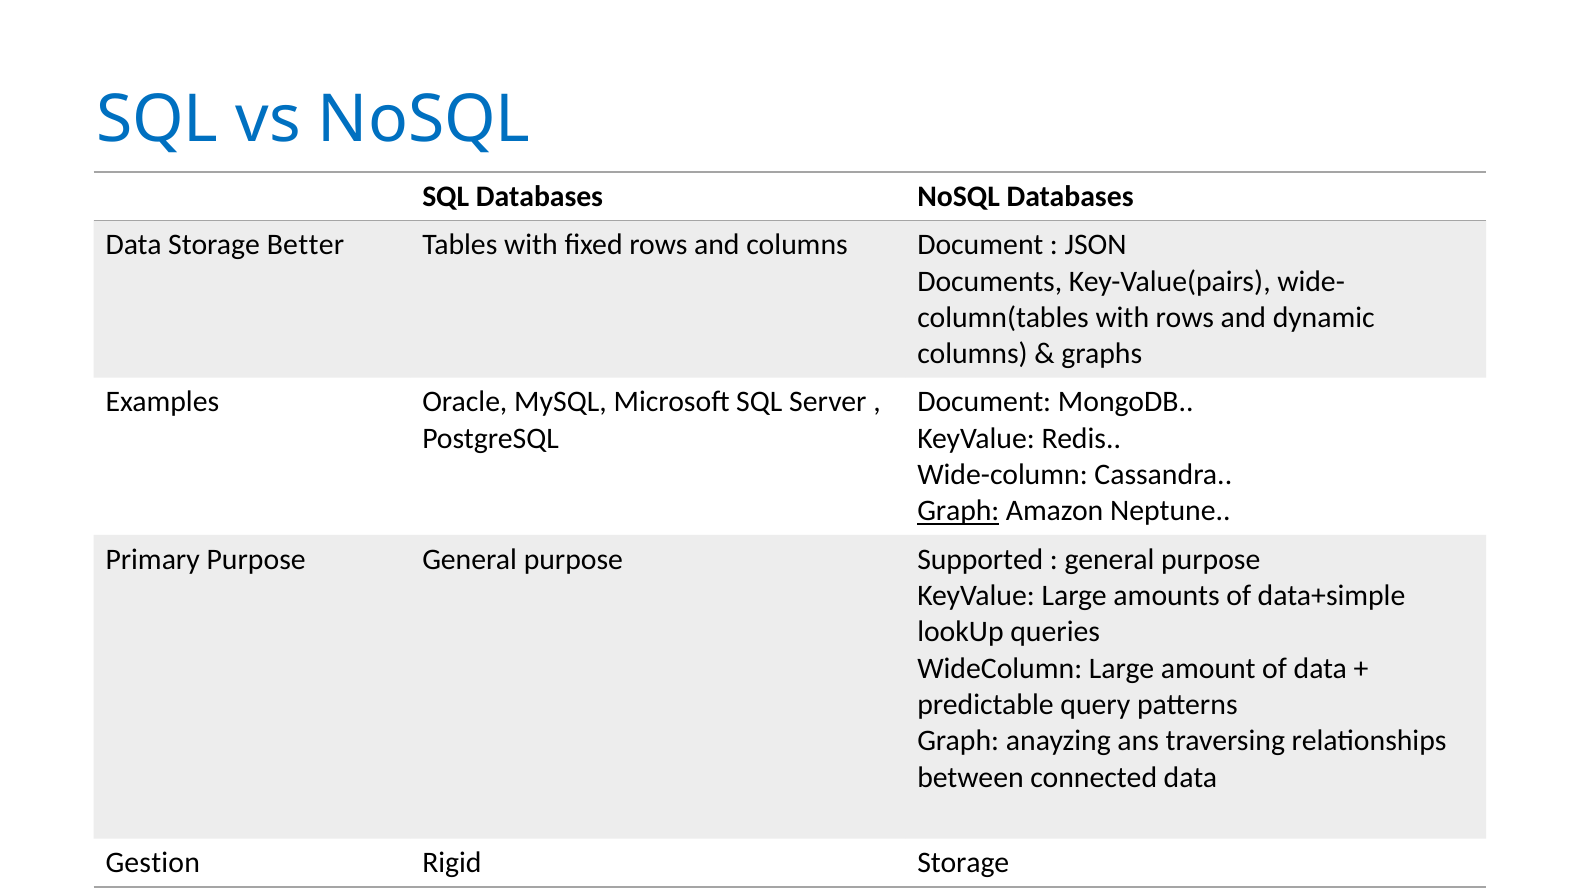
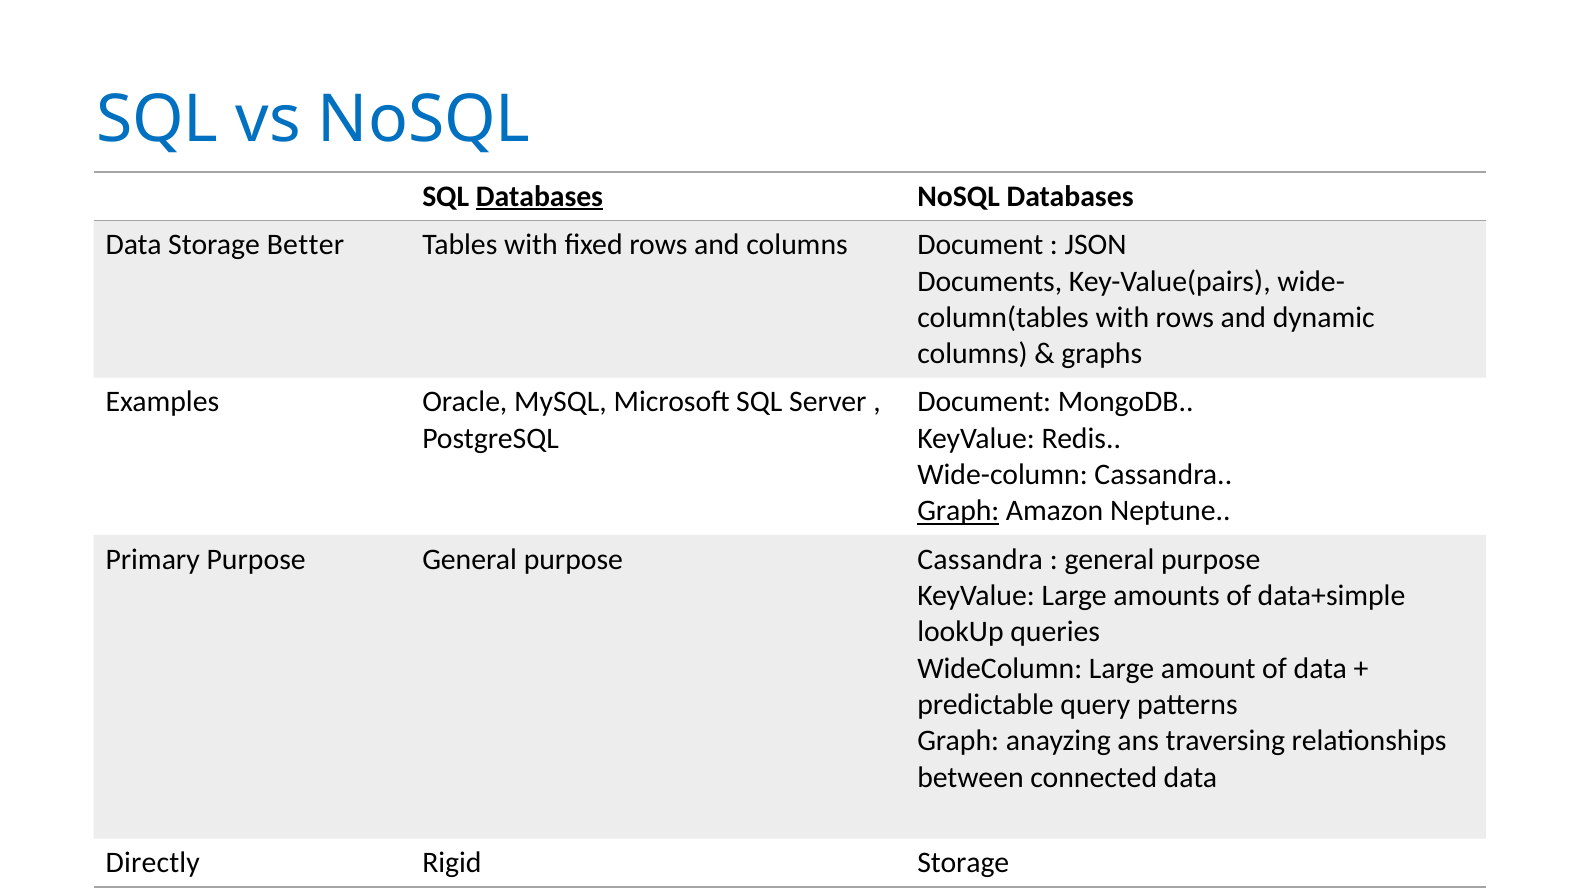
Databases underline: none -> present (540, 197)
purpose Supported: Supported -> Cassandra (980, 559)
Gestion: Gestion -> Directly (153, 863)
